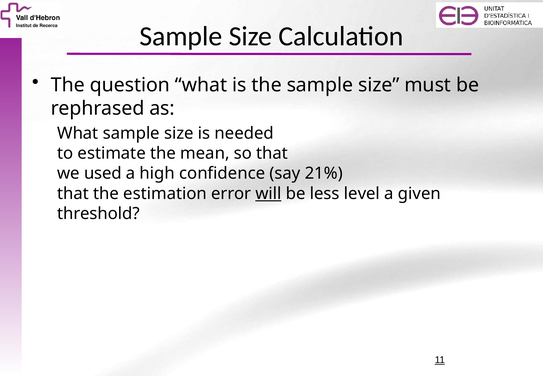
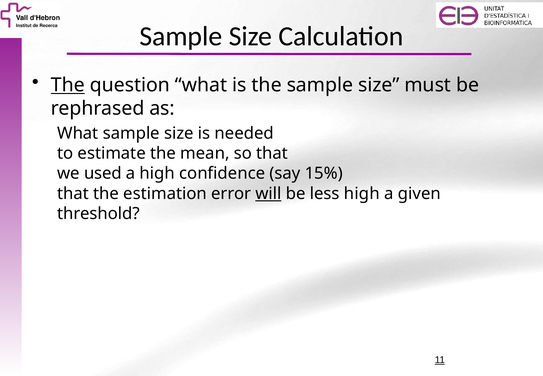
The underline: none -> present (68, 85)
21%: 21% -> 15% (324, 173)
less level: level -> high (362, 193)
